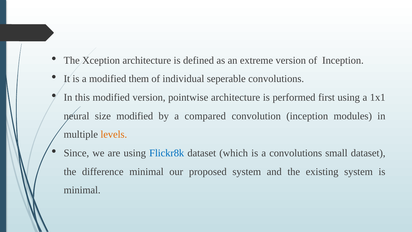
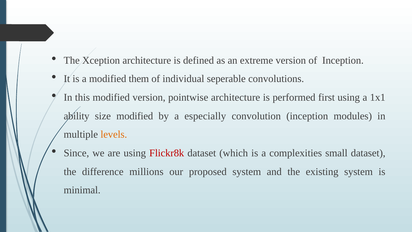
neural: neural -> ability (77, 116)
compared: compared -> especially (205, 116)
Flickr8k colour: blue -> red (167, 153)
a convolutions: convolutions -> complexities (296, 153)
difference minimal: minimal -> millions (146, 171)
